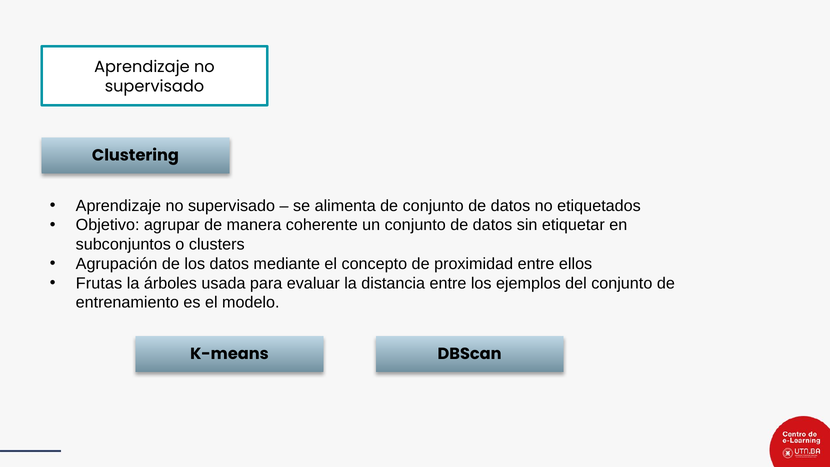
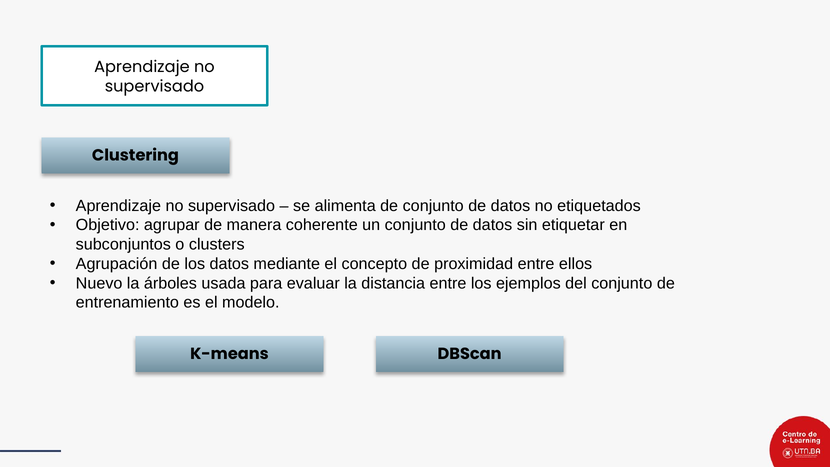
Frutas: Frutas -> Nuevo (99, 283)
